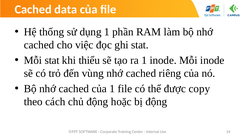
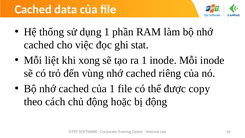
Mỗi stat: stat -> liệt (52, 60)
thiểu: thiểu -> xong (89, 60)
